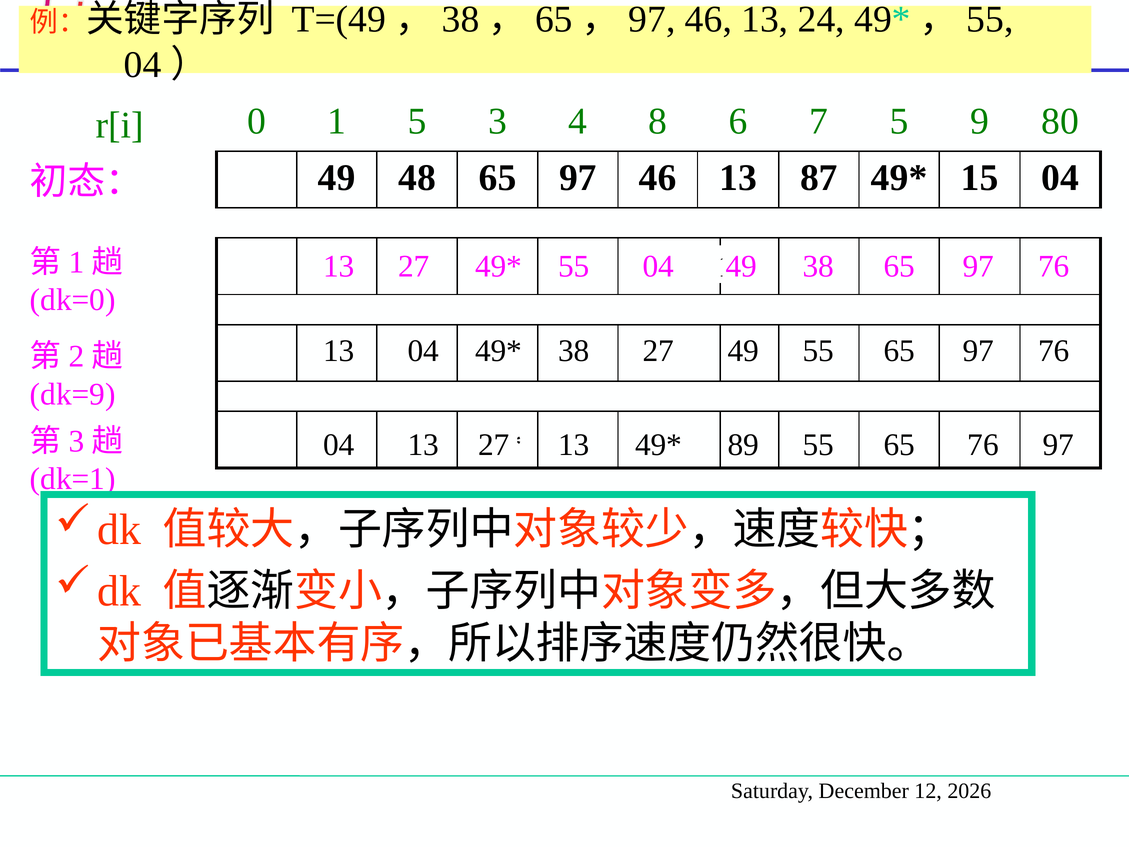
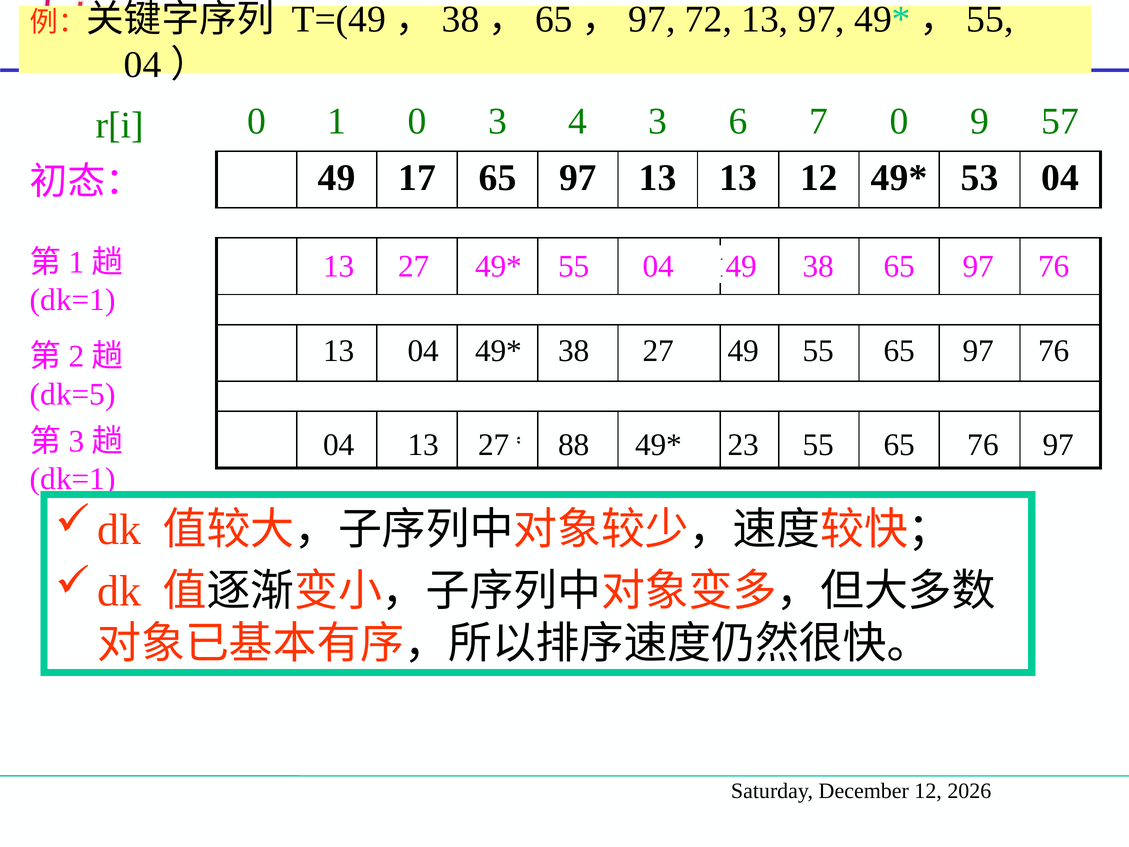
T=(49，38，65，97 46: 46 -> 72 (708, 20)
13 24: 24 -> 97 (821, 20)
1 5: 5 -> 0 (417, 121)
4 8: 8 -> 3 (658, 121)
7 5: 5 -> 0 (899, 121)
80: 80 -> 57 (1060, 121)
48: 48 -> 17 (417, 178)
46: 46 -> 13 (658, 178)
13 87: 87 -> 12 (819, 178)
15: 15 -> 53 (980, 178)
dk=0: dk=0 -> dk=1 (73, 300)
dk=9: dk=9 -> dk=5 (73, 394)
13: 13 -> 88 (574, 445)
89: 89 -> 23 (743, 445)
